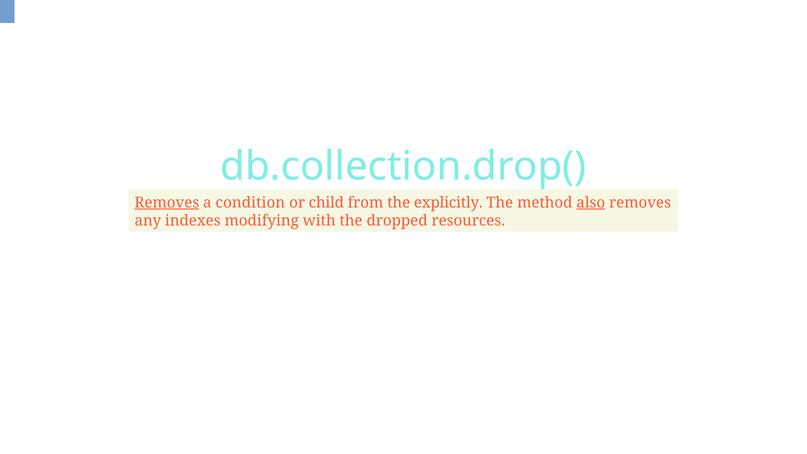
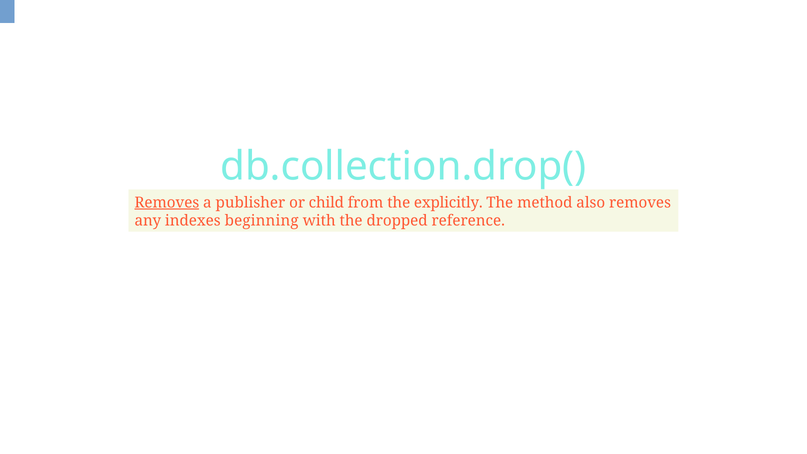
condition: condition -> publisher (250, 203)
also underline: present -> none (591, 203)
modifying: modifying -> beginning (262, 221)
resources: resources -> reference (468, 221)
